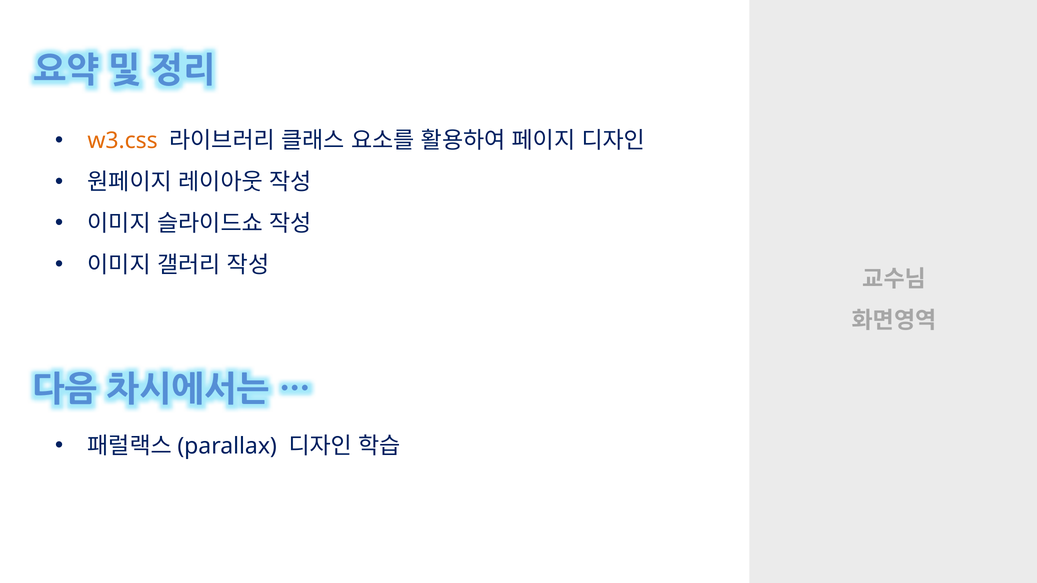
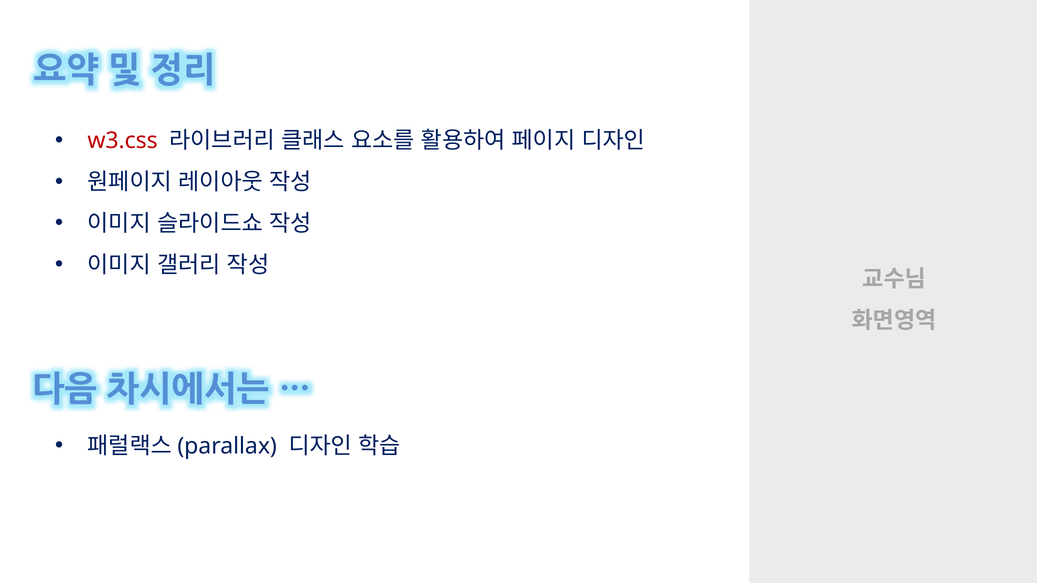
w3.css colour: orange -> red (123, 141)
